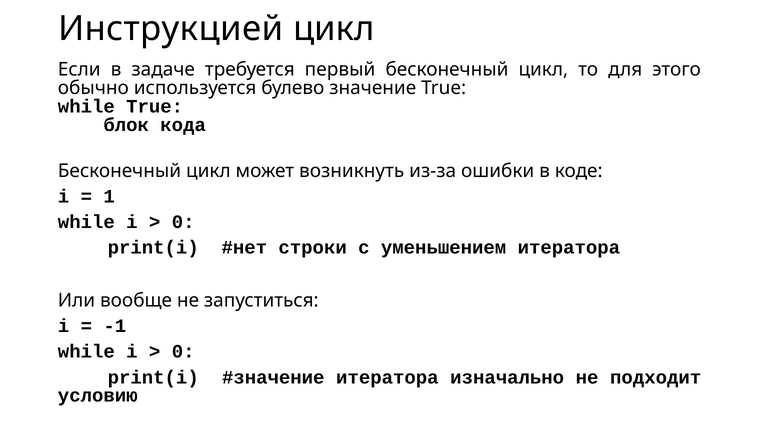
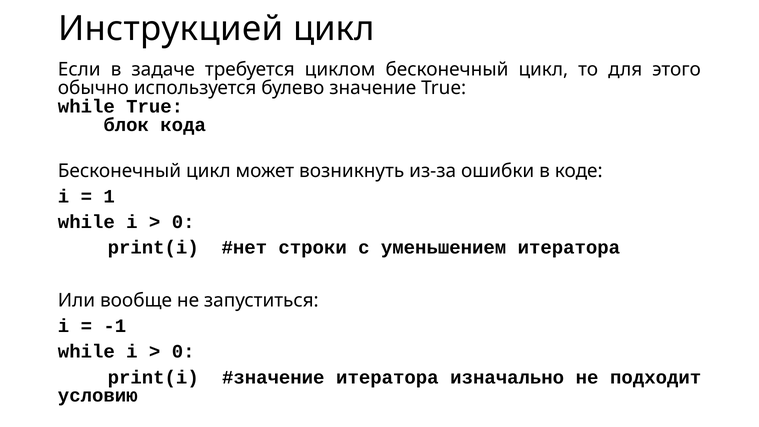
первый: первый -> циклом (340, 69)
